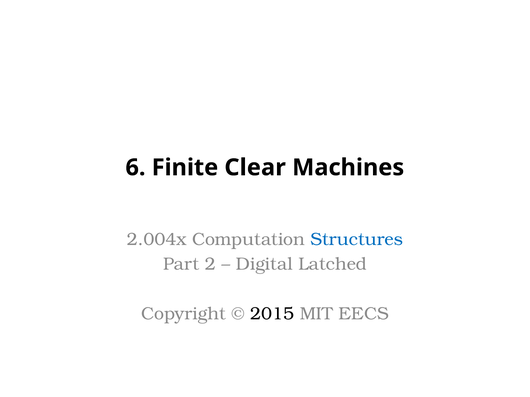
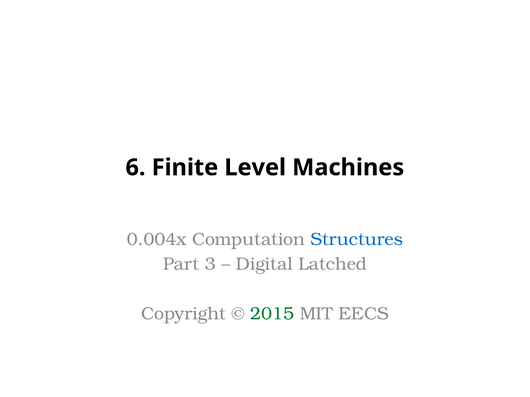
Clear: Clear -> Level (255, 168)
2.004x: 2.004x -> 0.004x (157, 240)
2: 2 -> 3 (210, 264)
2015 colour: black -> green (272, 314)
